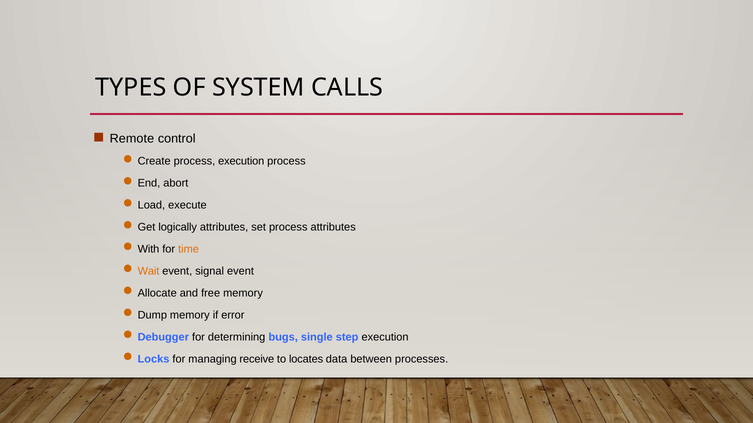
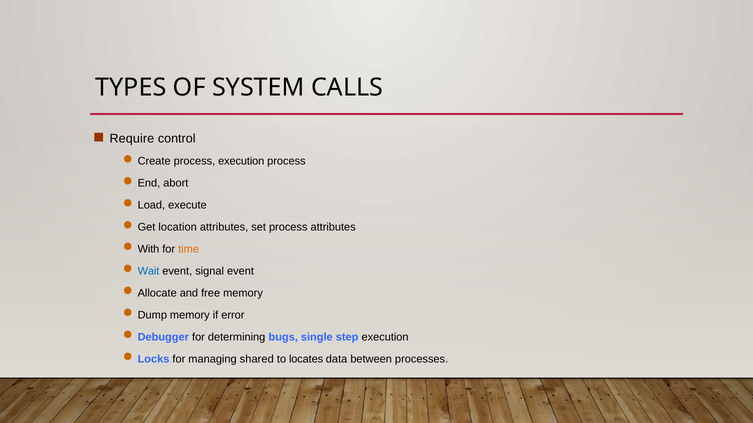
Remote: Remote -> Require (132, 139)
logically: logically -> location (178, 227)
Wait colour: orange -> blue (148, 271)
receive: receive -> shared (257, 359)
